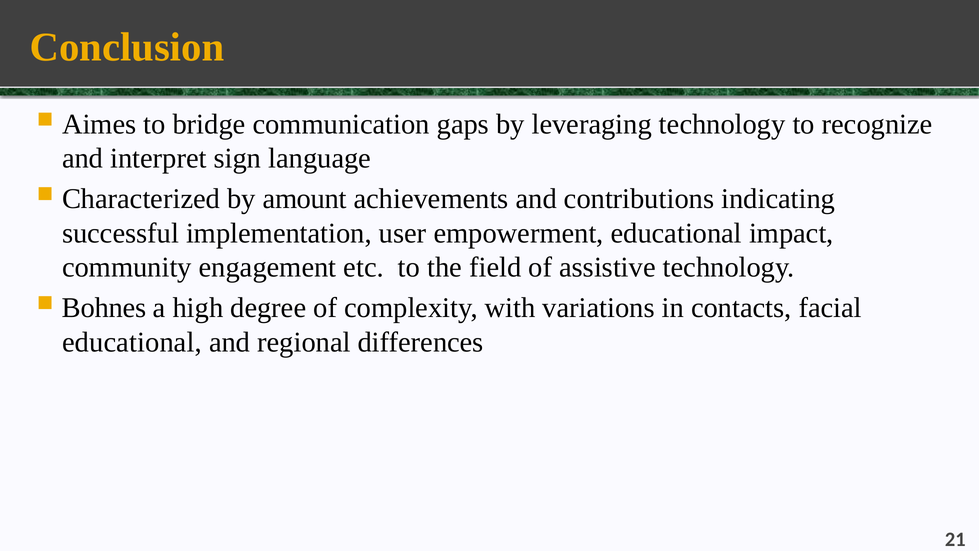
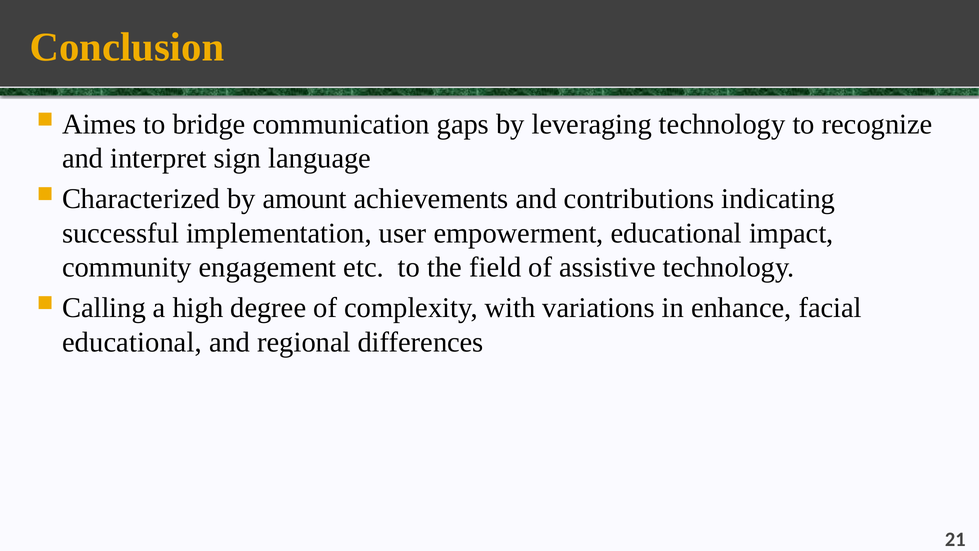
Bohnes: Bohnes -> Calling (104, 308)
contacts: contacts -> enhance (741, 308)
